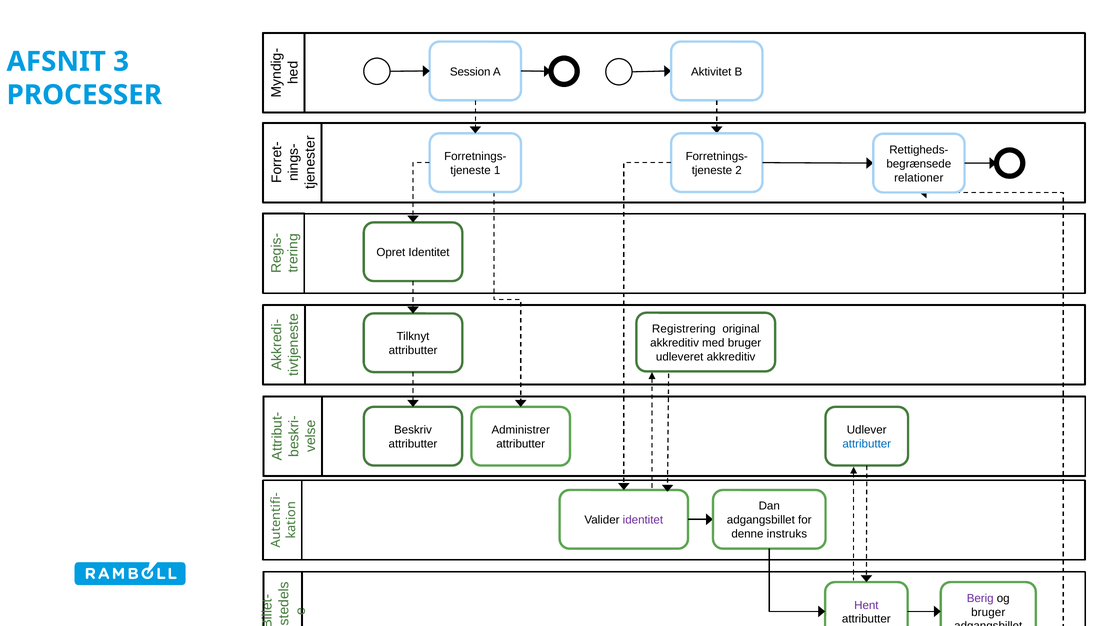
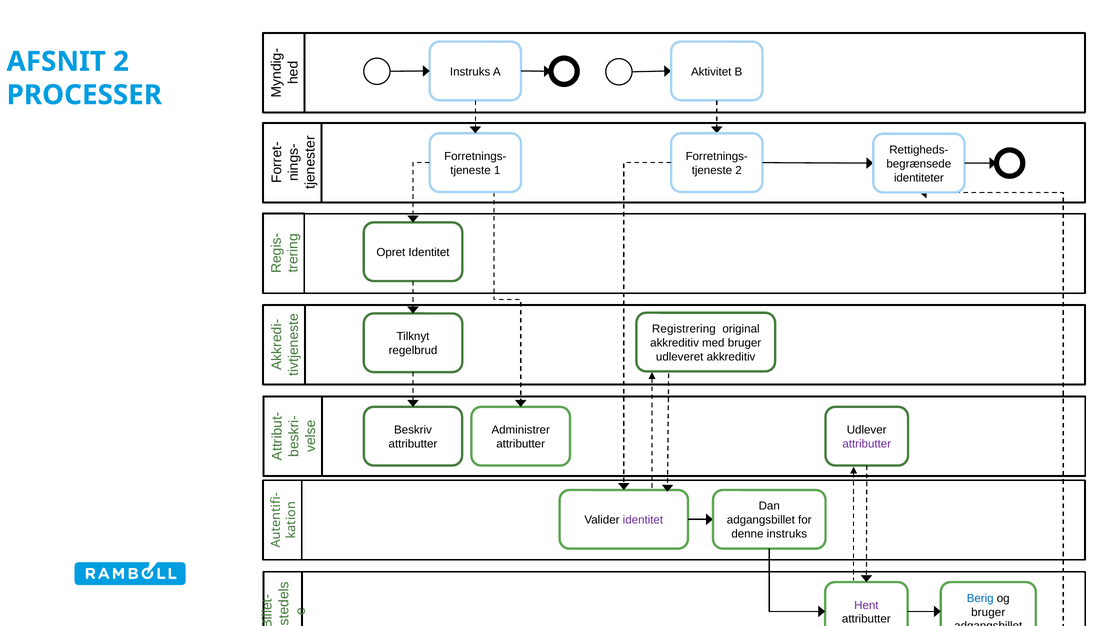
AFSNIT 3: 3 -> 2 (121, 62)
Session: Session -> Instruks (470, 72)
relationer: relationer -> identiteter (919, 178)
attributter: attributter -> regelbrud (413, 351)
attributter colour: blue -> purple (867, 444)
Berig colour: purple -> blue (980, 599)
